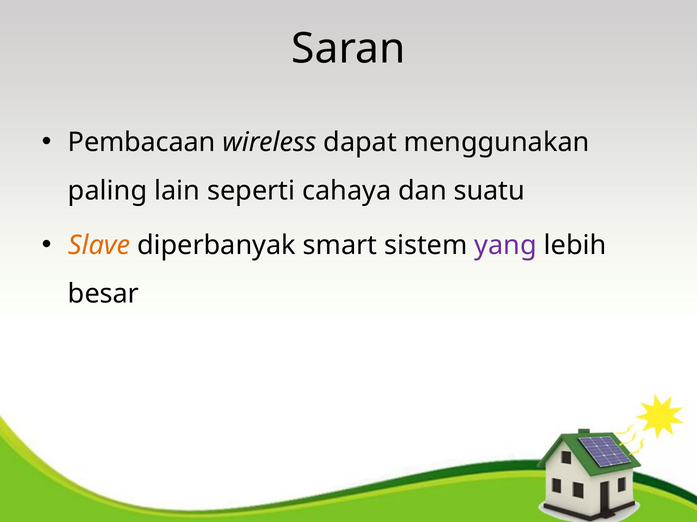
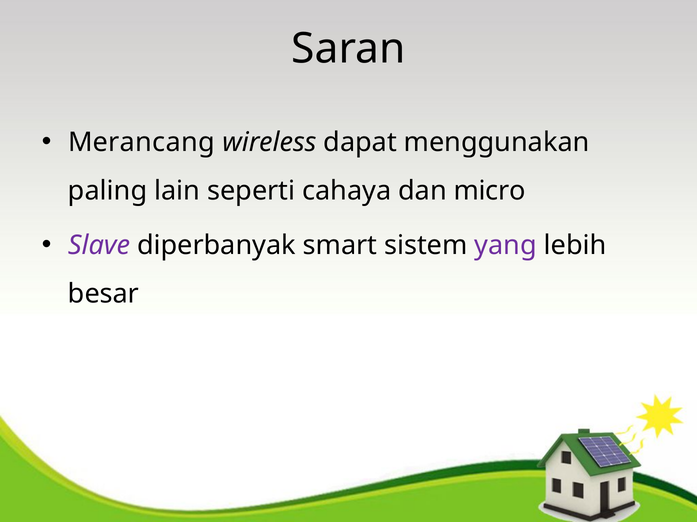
Pembacaan: Pembacaan -> Merancang (141, 142)
suatu: suatu -> micro (489, 191)
Slave colour: orange -> purple (99, 246)
